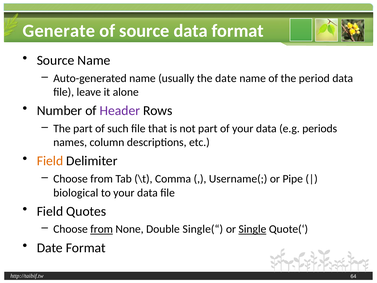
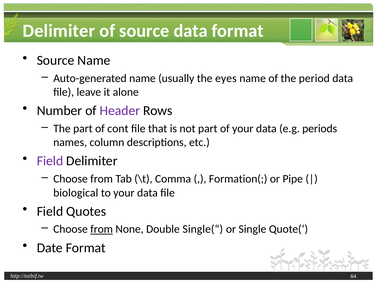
Generate: Generate -> Delimiter (59, 31)
the date: date -> eyes (226, 78)
such: such -> cont (118, 128)
Field colour: orange -> purple (50, 161)
Username(: Username( -> Formation( (238, 179)
Single underline: present -> none (252, 229)
